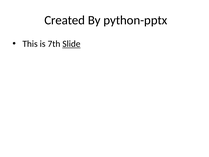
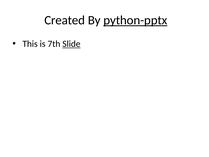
python-pptx underline: none -> present (135, 20)
